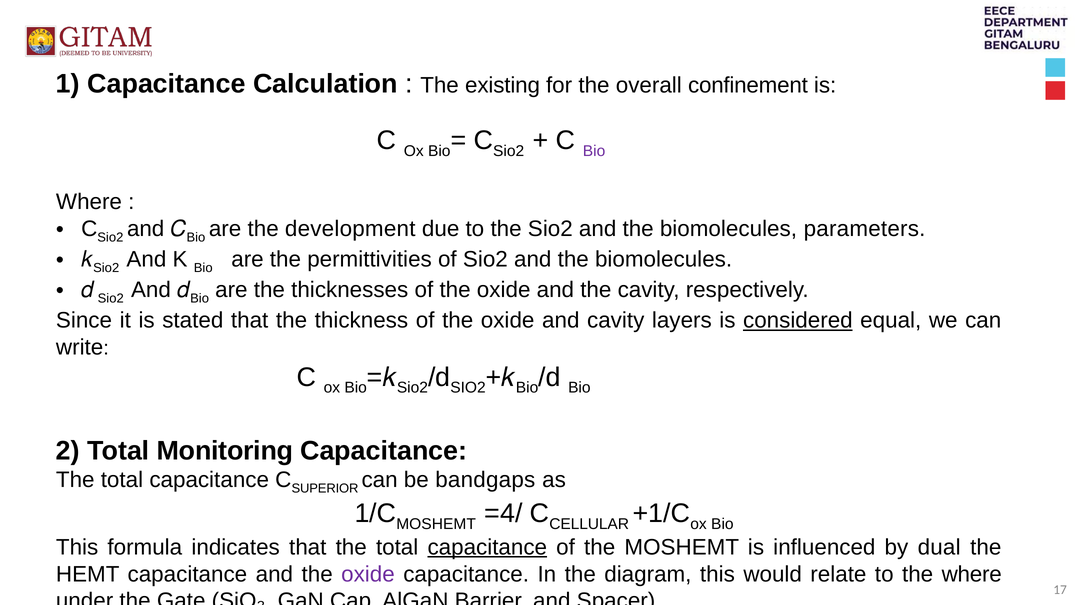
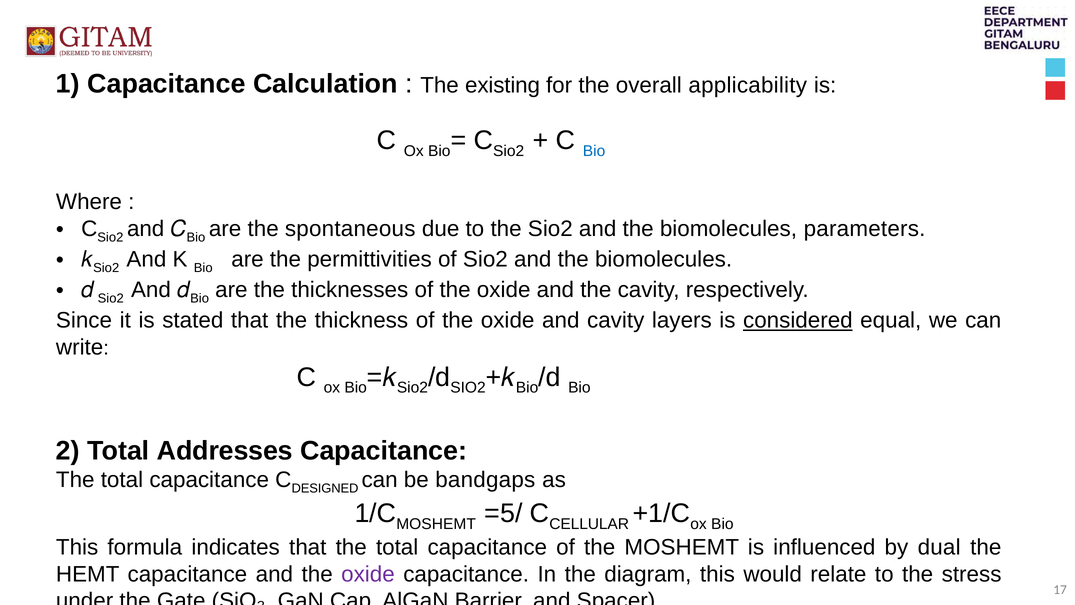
confinement: confinement -> applicability (748, 86)
Bio colour: purple -> blue (594, 151)
development: development -> spontaneous (350, 229)
Monitoring: Monitoring -> Addresses (225, 450)
SUPERIOR: SUPERIOR -> DESIGNED (325, 488)
=4/: =4/ -> =5/ (503, 513)
capacitance underline: present -> none (487, 547)
the where: where -> stress (972, 574)
